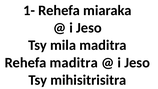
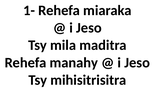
Rehefa maditra: maditra -> manahy (74, 63)
